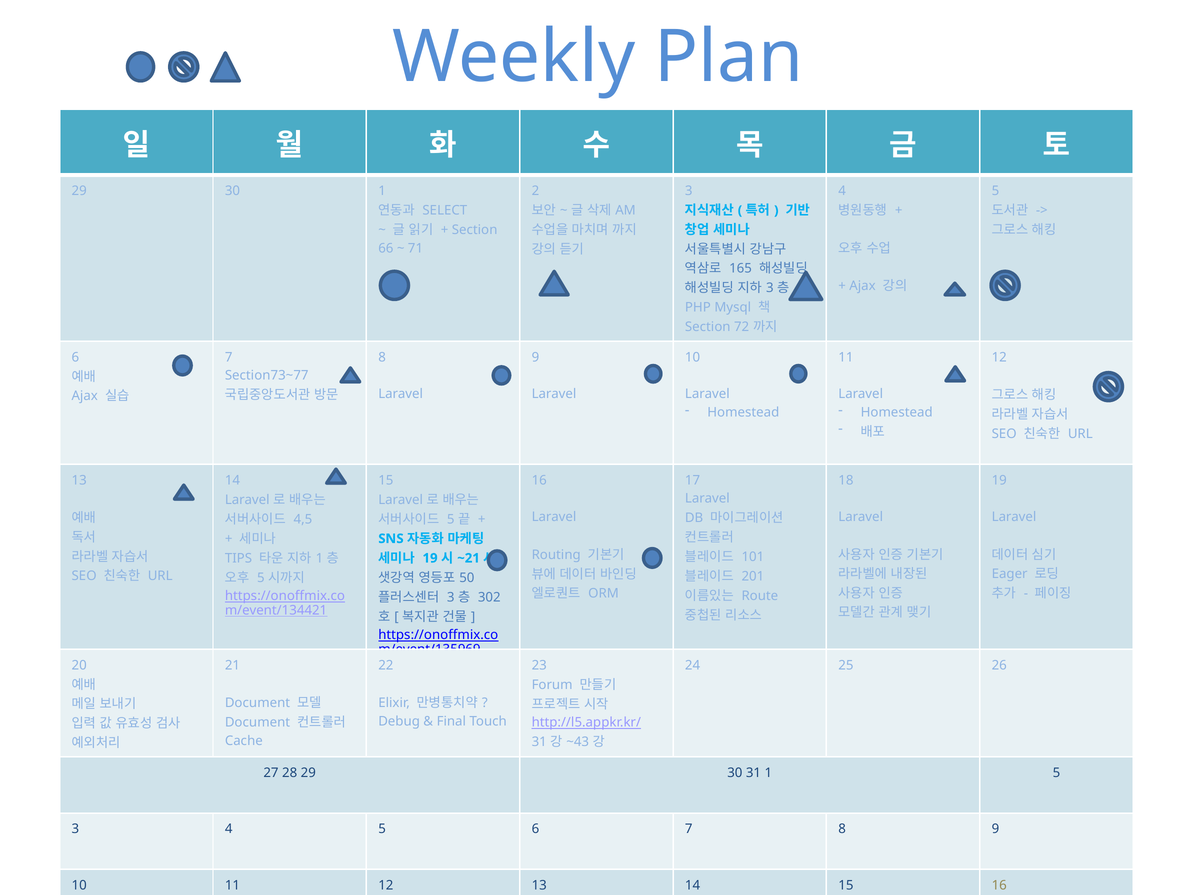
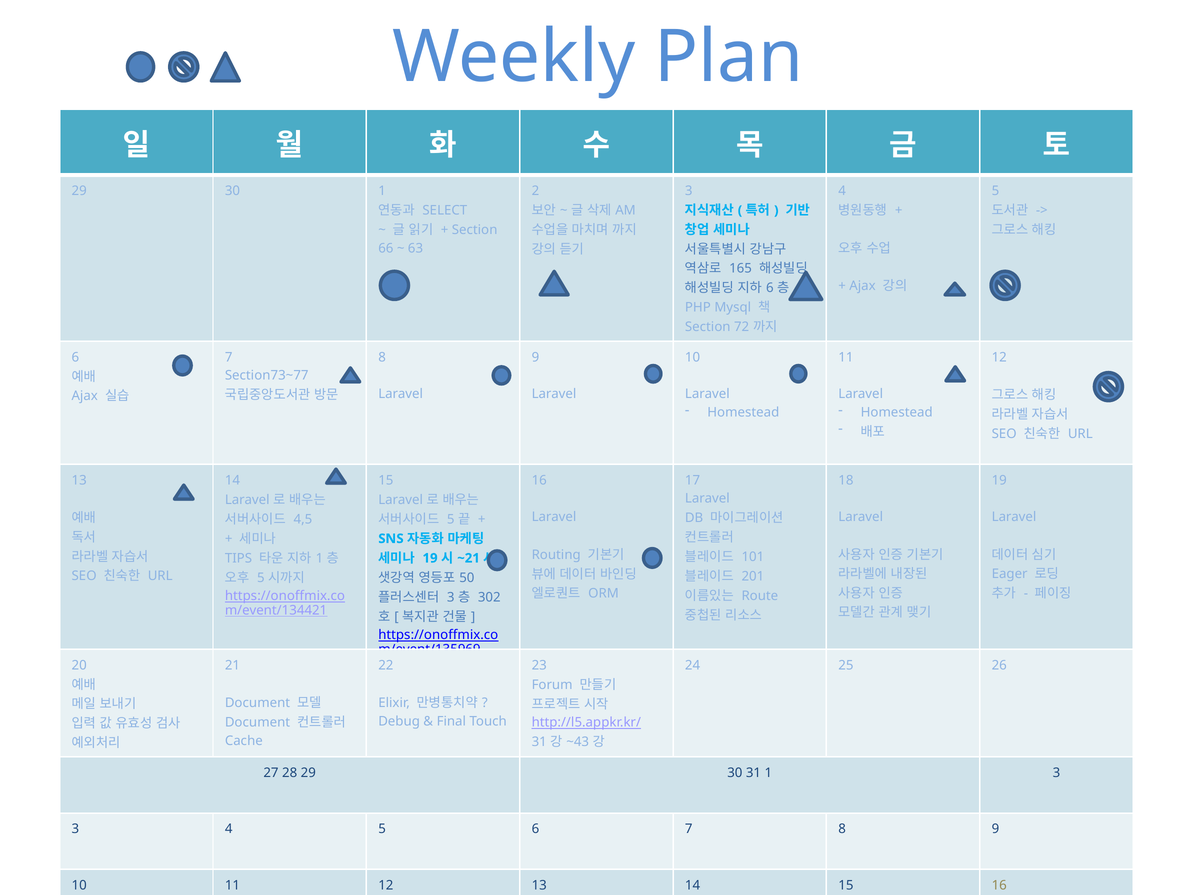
71: 71 -> 63 (415, 248)
3: 3 -> 6 (770, 288)
1 5: 5 -> 3 (1056, 773)
